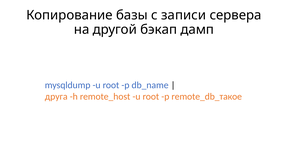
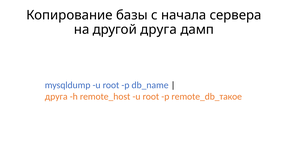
записи: записи -> начала (184, 15)
другой бэкап: бэкап -> друга (159, 29)
